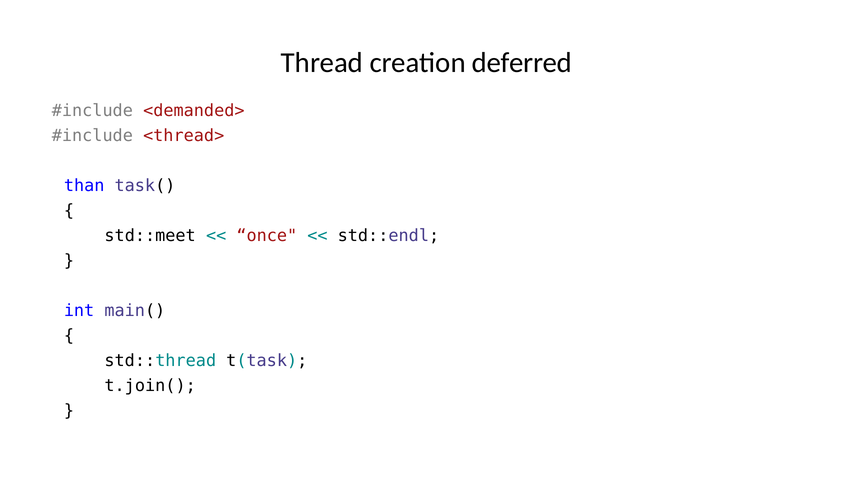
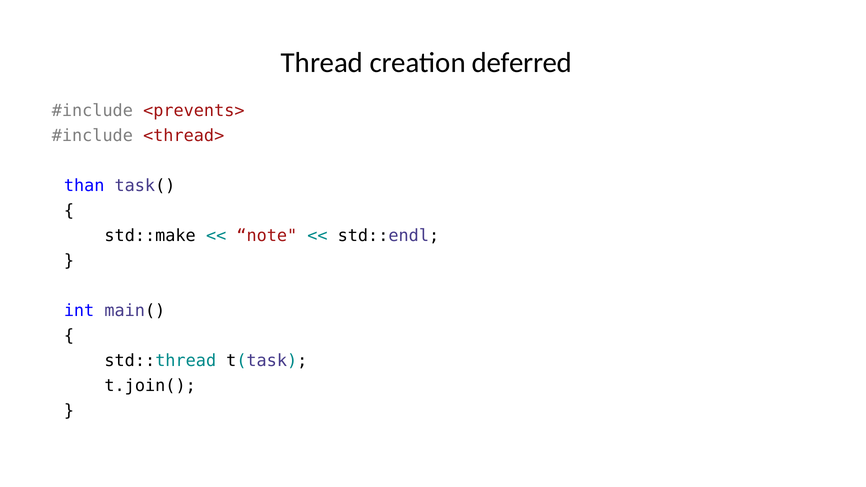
<demanded>: <demanded> -> <prevents> (194, 111)
std::meet: std::meet -> std::make (150, 236)
once: once -> note (267, 236)
